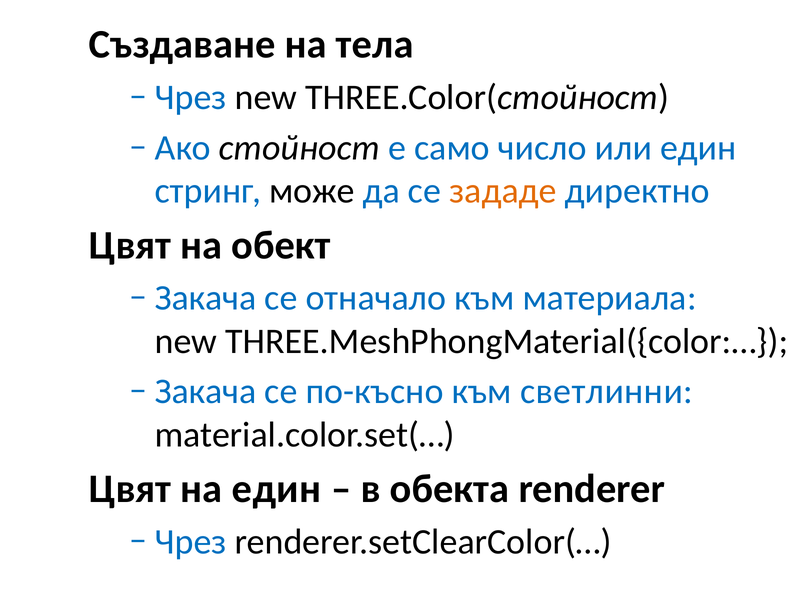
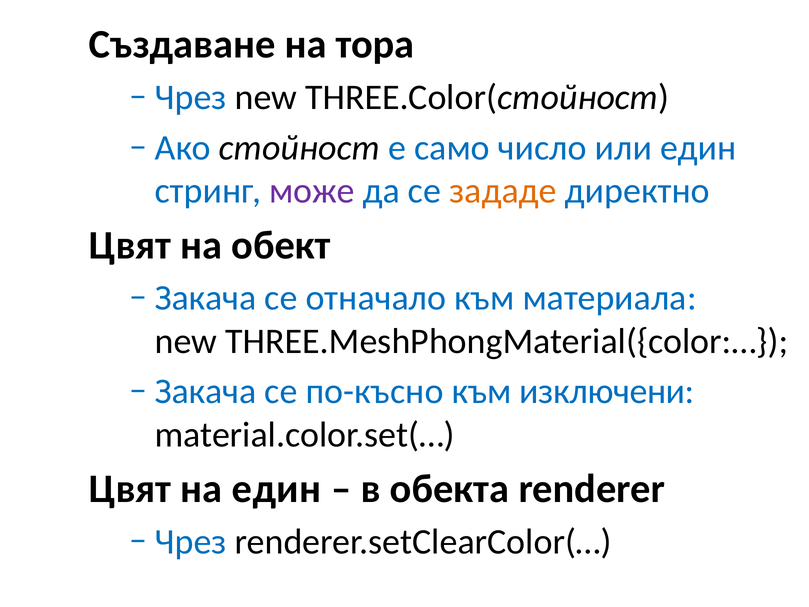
тела: тела -> тора (375, 45)
може colour: black -> purple (312, 191)
светлинни: светлинни -> изключени (607, 391)
